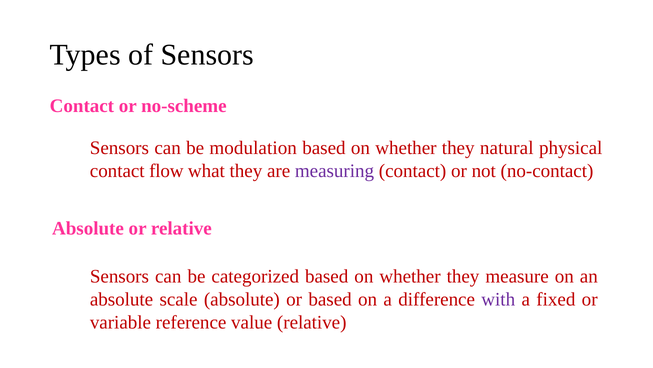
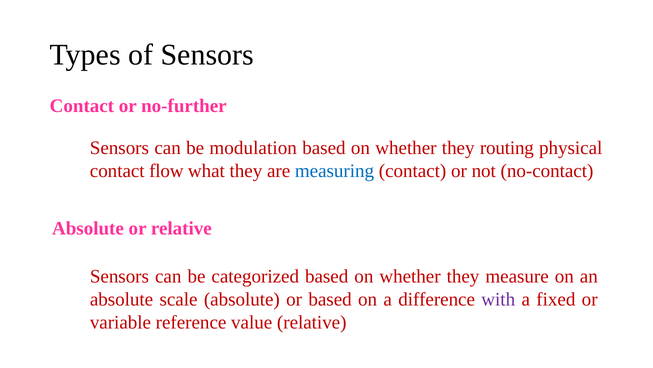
no-scheme: no-scheme -> no-further (184, 106)
natural: natural -> routing (507, 148)
measuring colour: purple -> blue (335, 171)
